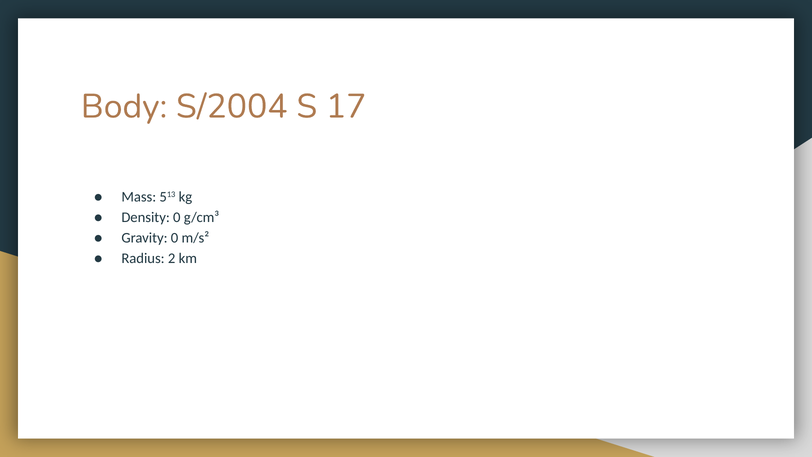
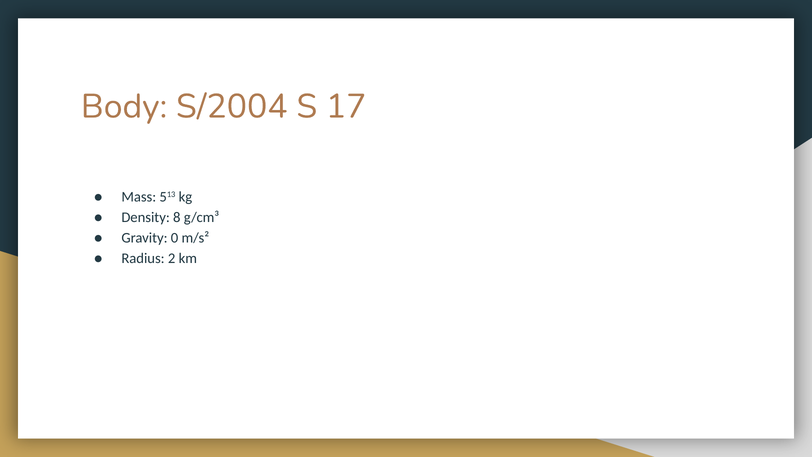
Density 0: 0 -> 8 (177, 217)
